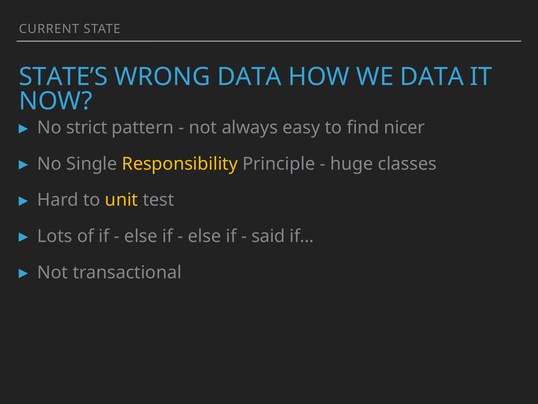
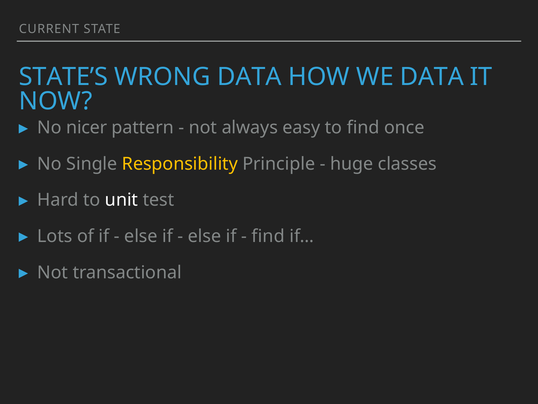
strict: strict -> nicer (87, 128)
nicer: nicer -> once (404, 128)
unit colour: yellow -> white (122, 200)
said: said -> find (268, 236)
